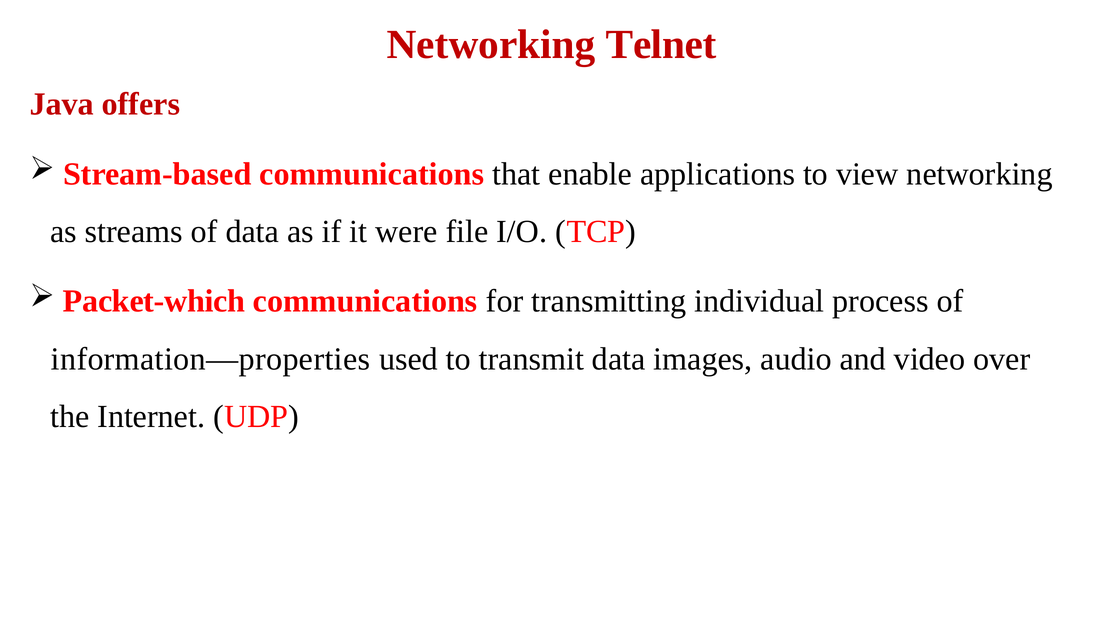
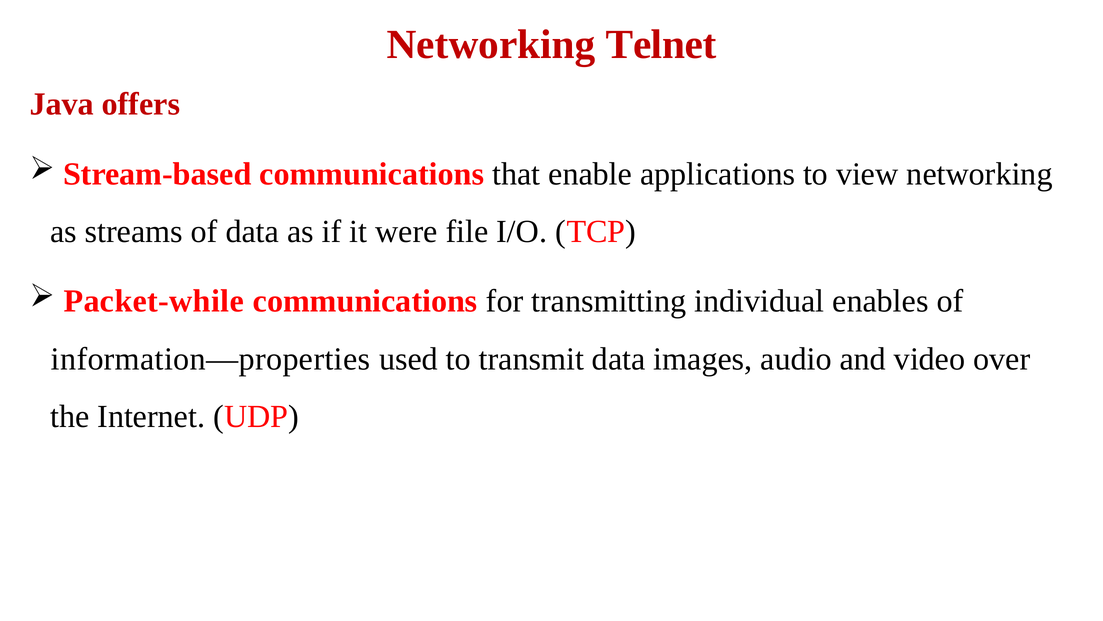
Packet-which: Packet-which -> Packet-while (154, 301)
process: process -> enables (880, 301)
